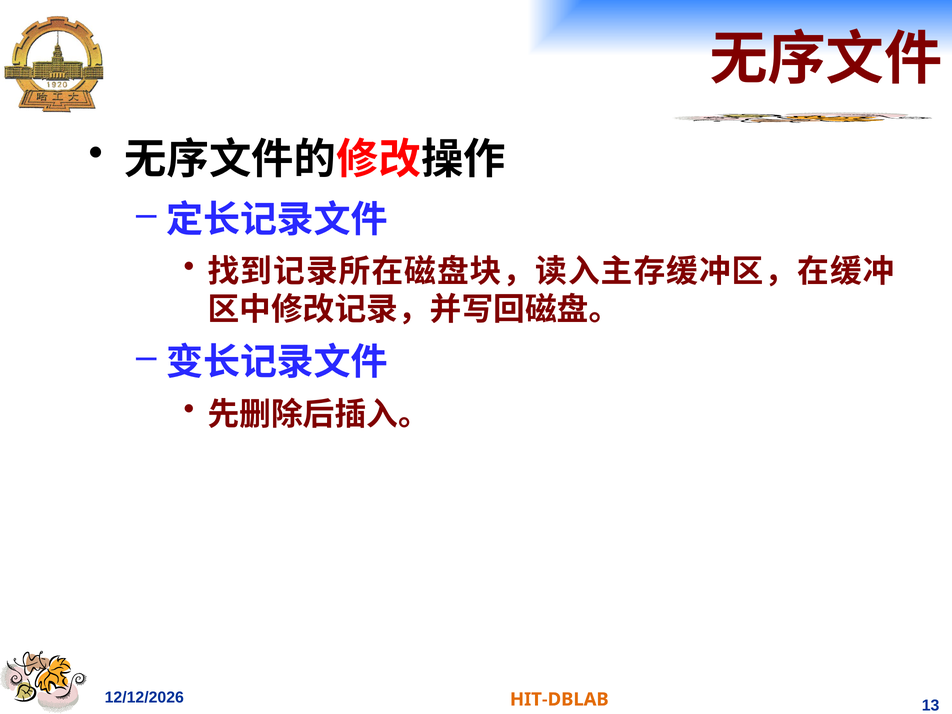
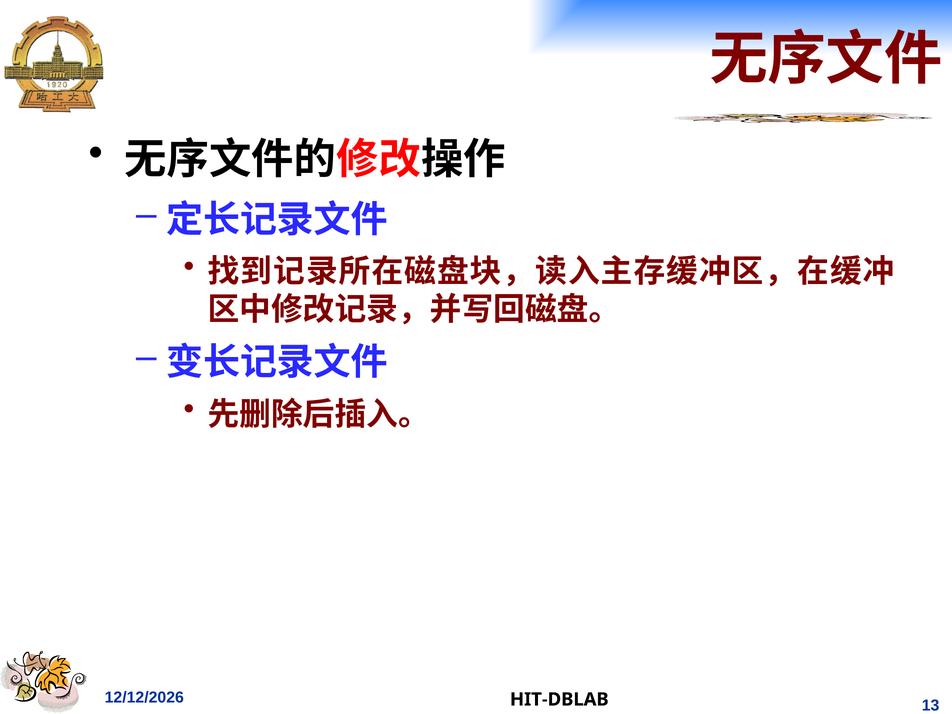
HIT-DBLAB colour: orange -> black (559, 699)
